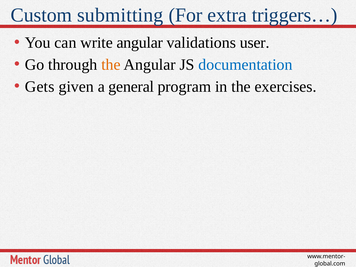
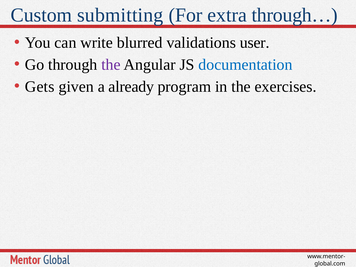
triggers…: triggers… -> through… (295, 15)
write angular: angular -> blurred (140, 43)
the colour: orange -> purple (111, 65)
general: general -> already (131, 87)
